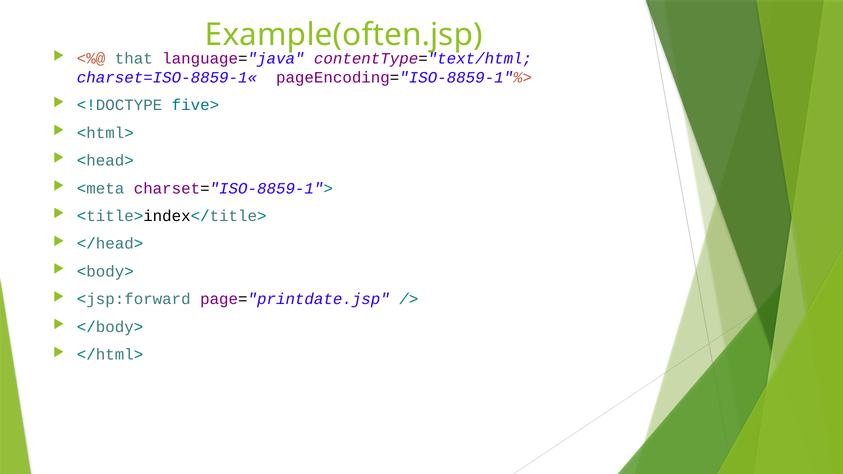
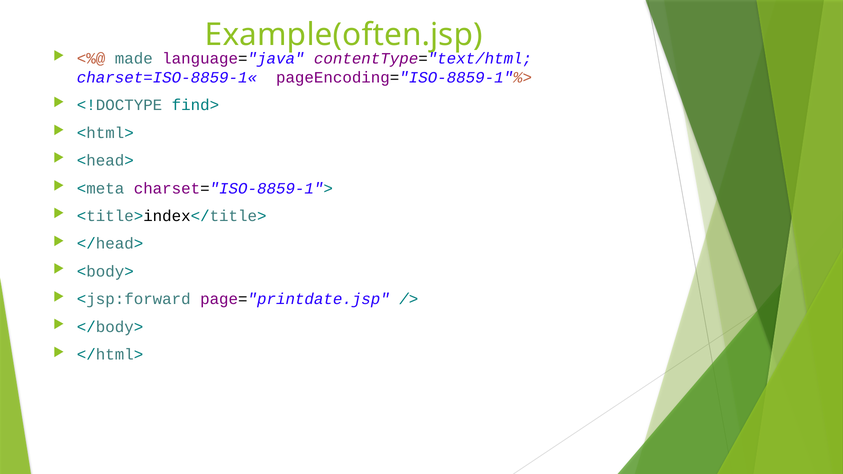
that: that -> made (134, 58)
five>: five> -> find> (195, 105)
